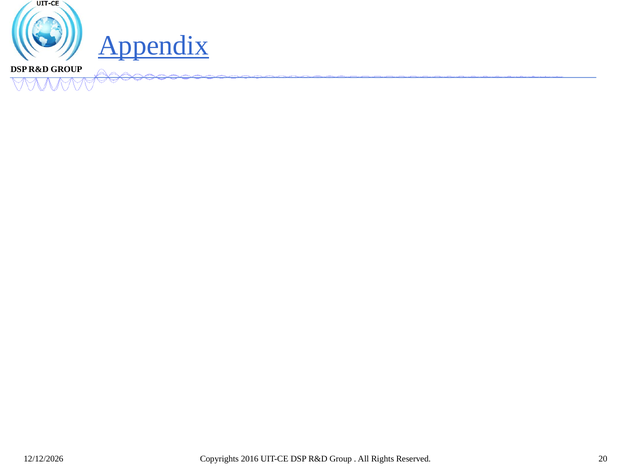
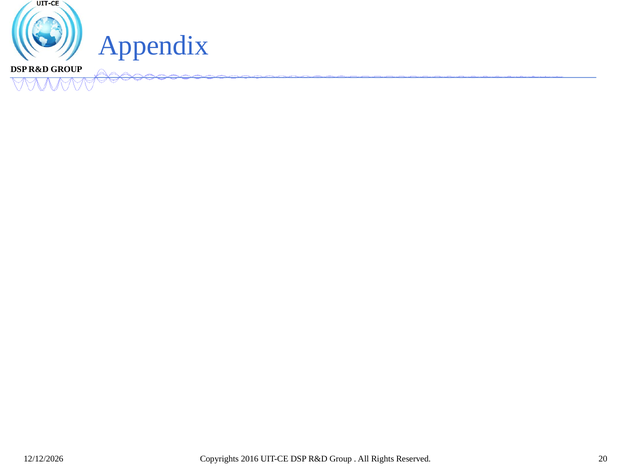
Appendix underline: present -> none (154, 46)
